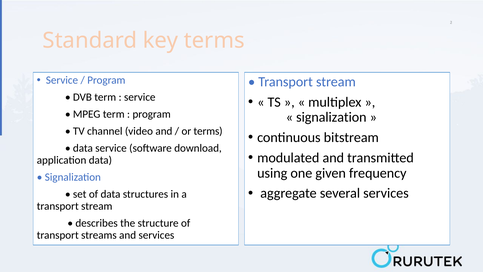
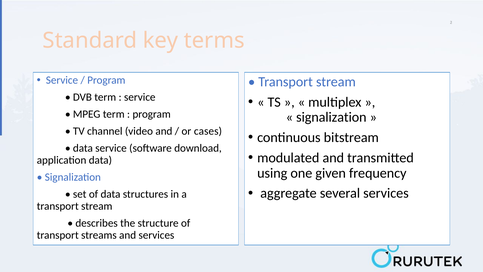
or terms: terms -> cases (208, 131)
